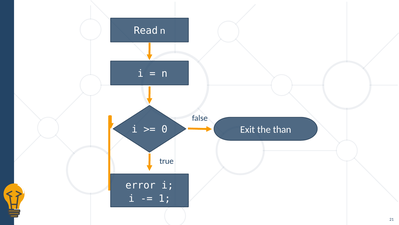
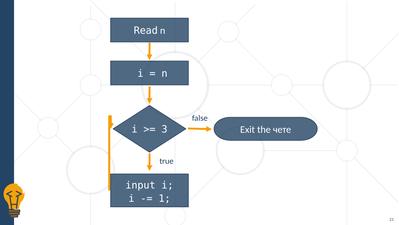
0: 0 -> 3 (164, 129)
than: than -> чете (282, 129)
error: error -> input (140, 185)
